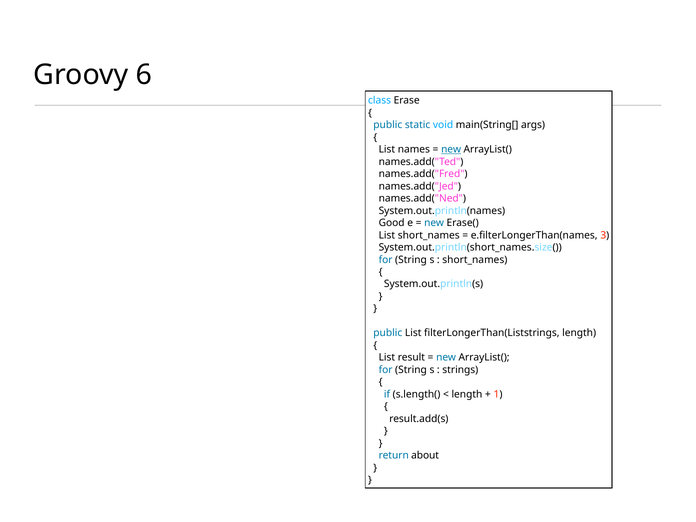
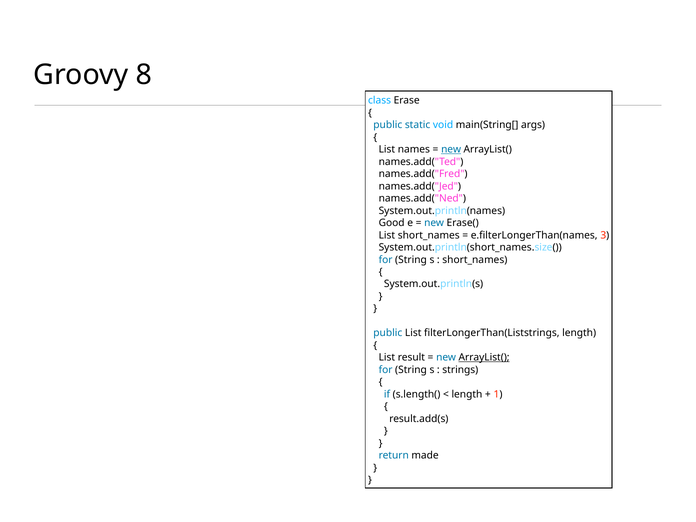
6: 6 -> 8 (144, 75)
ArrayList( underline: none -> present (484, 358)
about: about -> made (425, 455)
